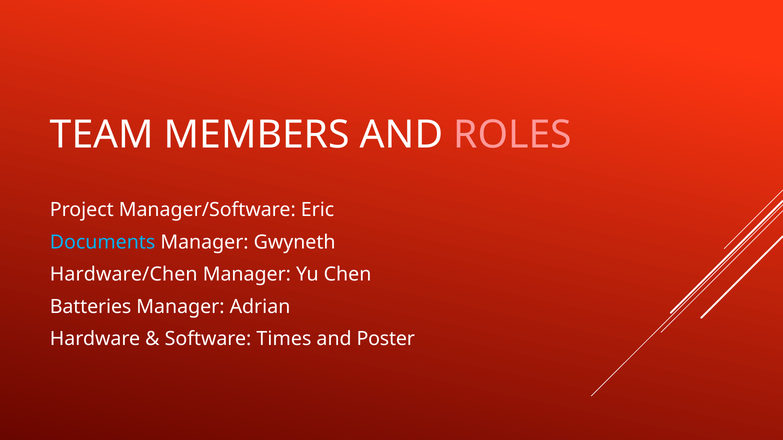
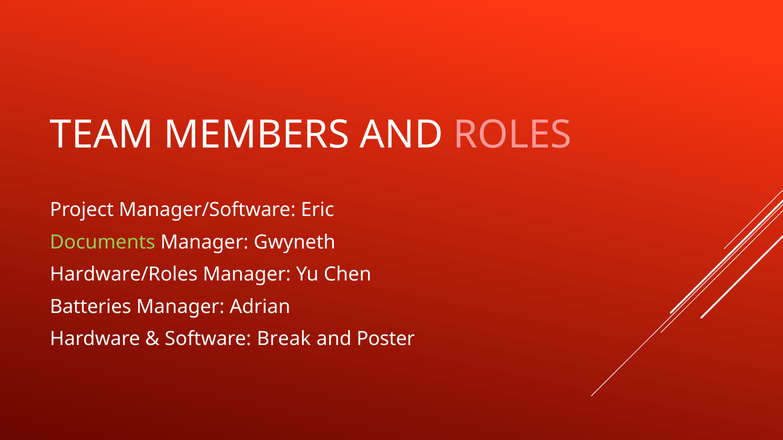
Documents colour: light blue -> light green (103, 242)
Hardware/Chen: Hardware/Chen -> Hardware/Roles (124, 275)
Times: Times -> Break (284, 339)
